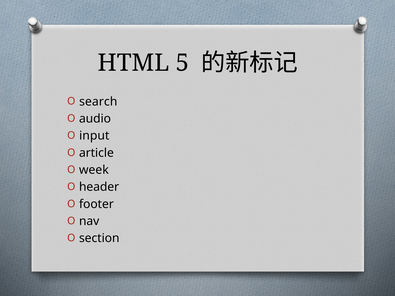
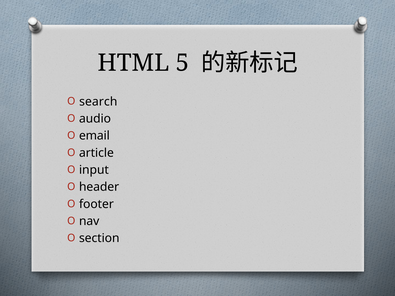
input: input -> email (94, 136)
week: week -> input (94, 170)
